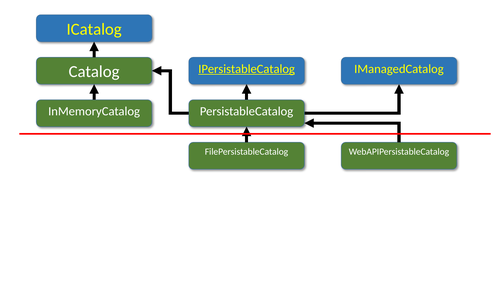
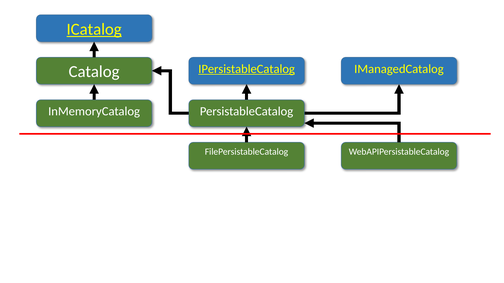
ICatalog underline: none -> present (94, 29)
